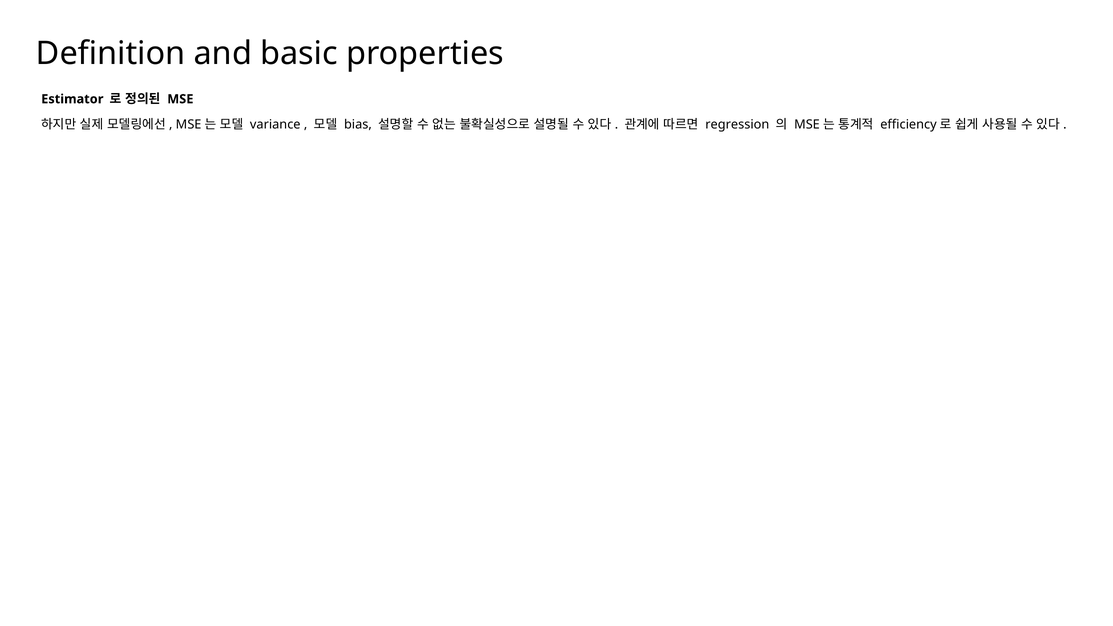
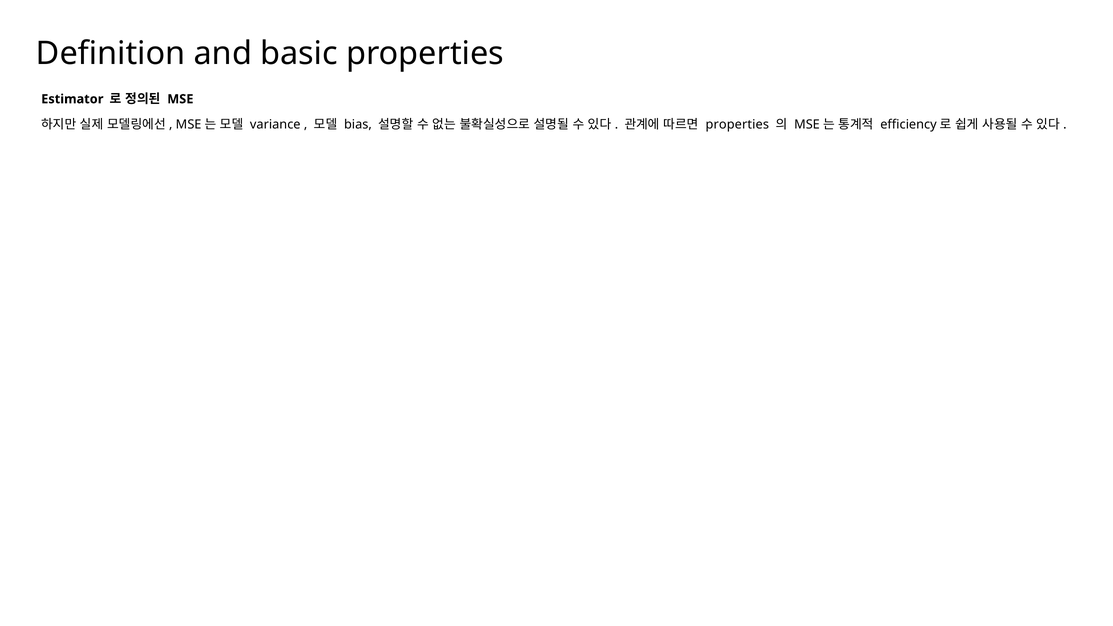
regression: regression -> properties (737, 124)
